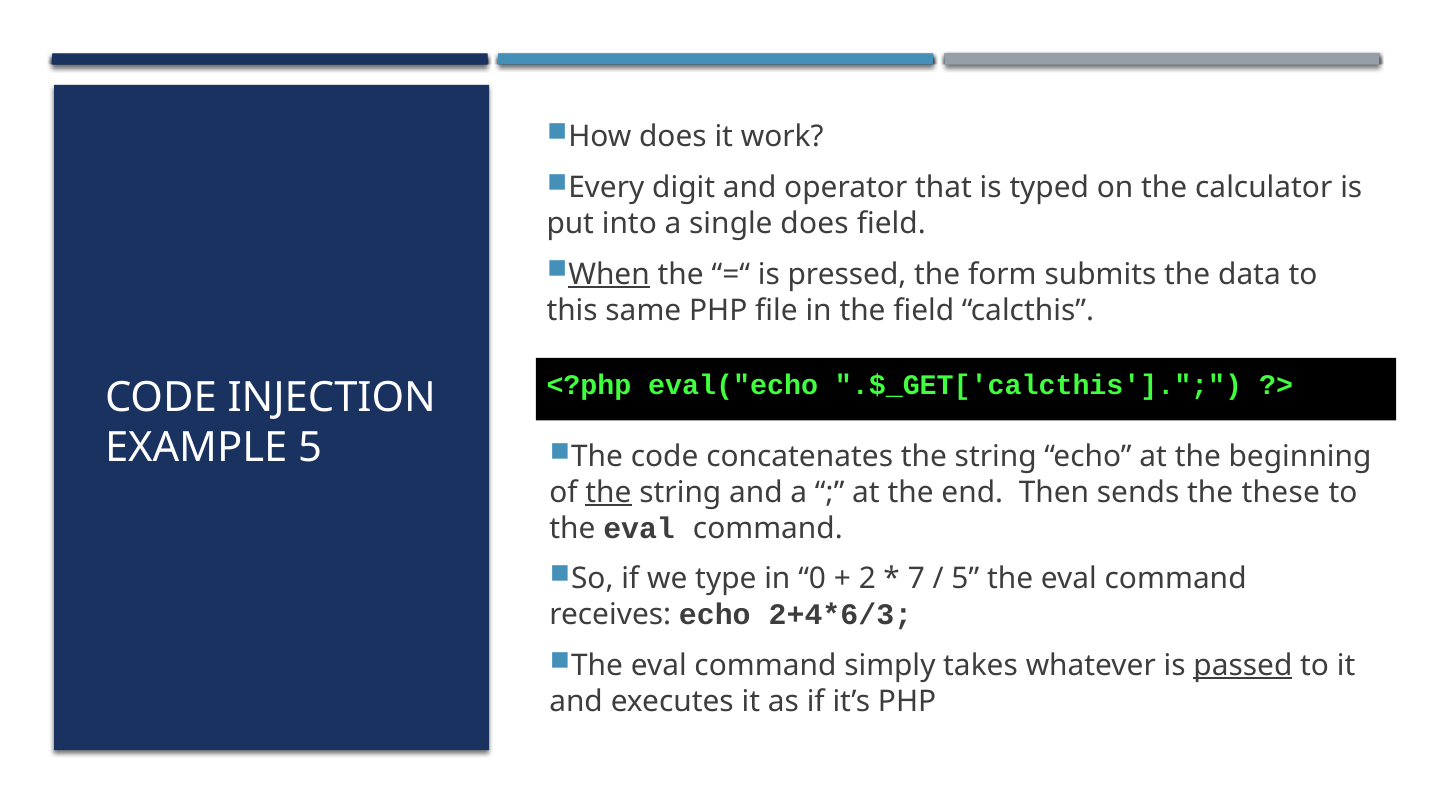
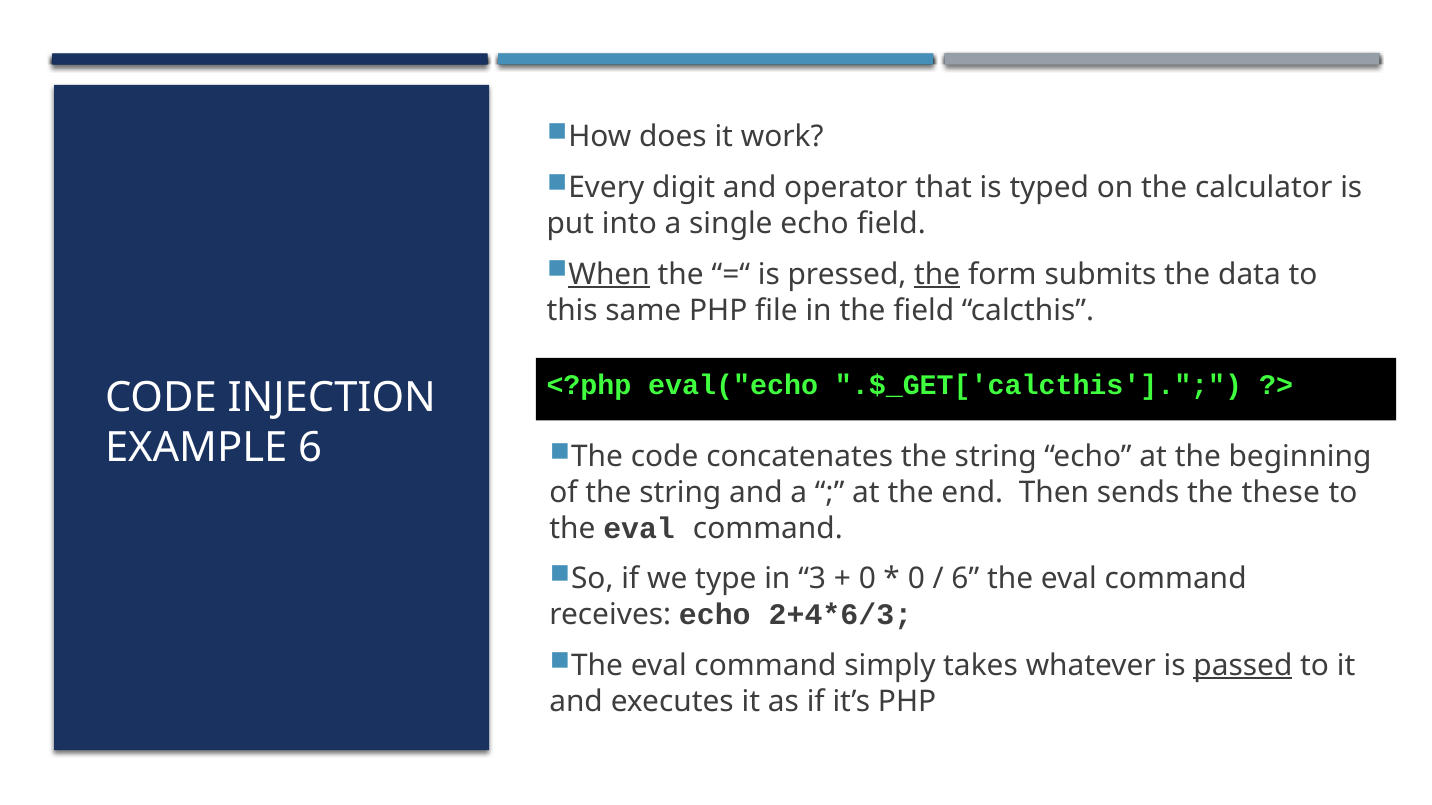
single does: does -> echo (815, 224)
the underline: none -> present (937, 275)
EXAMPLE 5: 5 -> 6 (310, 448)
the underline: present -> none (608, 493)
0: 0 -> 3 (812, 579)
2: 2 -> 0 (867, 579)
7: 7 -> 0 (916, 579)
5: 5 -> 6 (965, 579)
